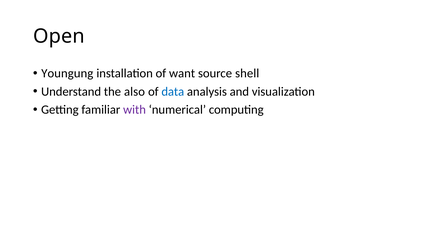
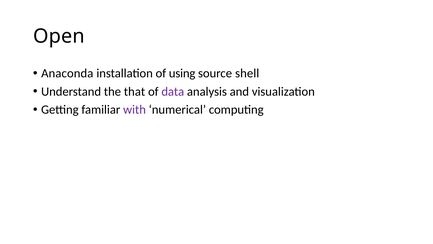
Youngung: Youngung -> Anaconda (67, 73)
want: want -> using (182, 73)
also: also -> that (135, 91)
data colour: blue -> purple (173, 91)
